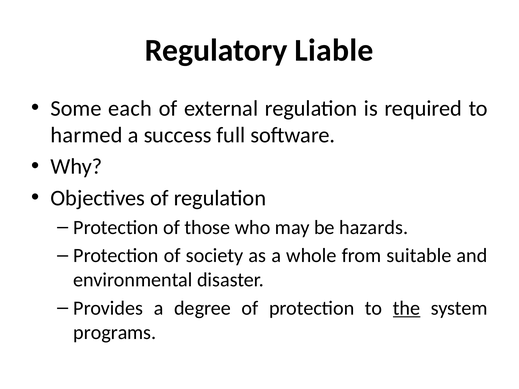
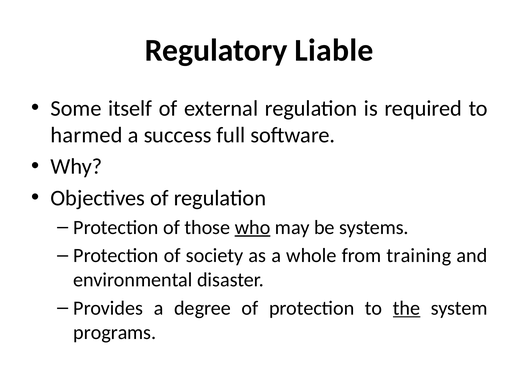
each: each -> itself (130, 108)
who underline: none -> present (253, 228)
hazards: hazards -> systems (374, 228)
suitable: suitable -> training (419, 256)
